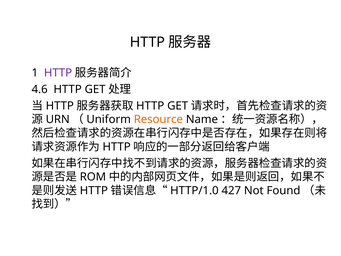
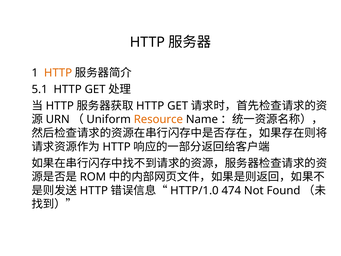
HTTP colour: purple -> orange (58, 73)
4.6: 4.6 -> 5.1 (40, 89)
427: 427 -> 474 (231, 190)
